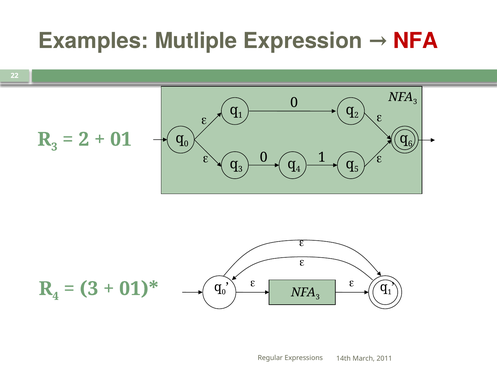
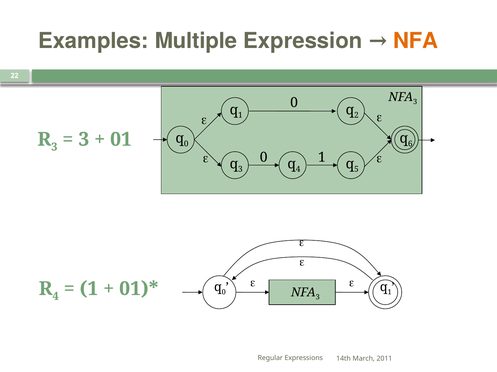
Mutliple: Mutliple -> Multiple (196, 41)
NFA colour: red -> orange (416, 41)
2: 2 -> 3 (84, 140)
3: 3 -> 1 (89, 289)
